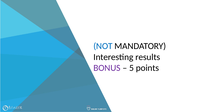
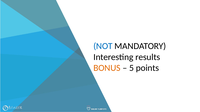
BONUS colour: purple -> orange (107, 68)
